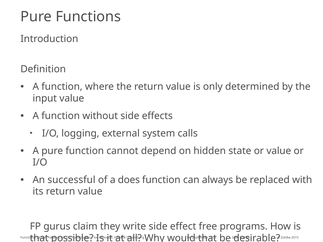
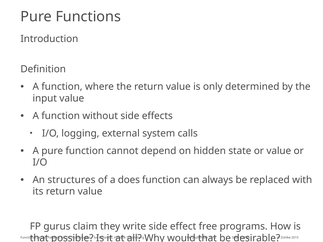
successful: successful -> structures (71, 180)
